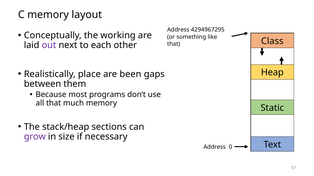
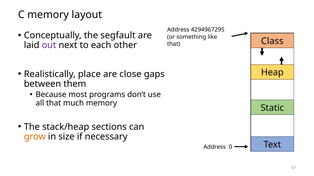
working: working -> segfault (118, 35)
been: been -> close (130, 74)
grow colour: purple -> orange (35, 137)
